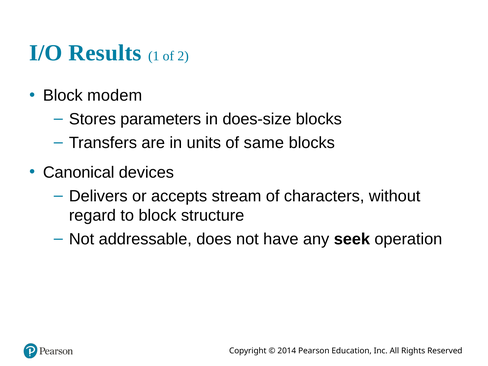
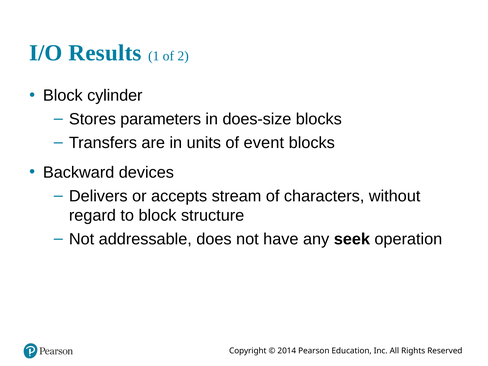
modem: modem -> cylinder (115, 96)
same: same -> event (264, 143)
Canonical: Canonical -> Backward (79, 172)
